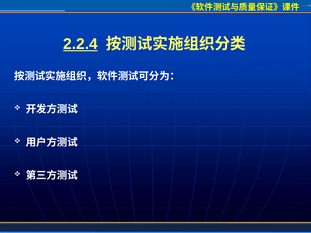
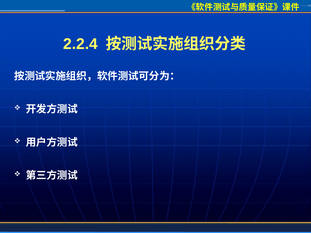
2.2.4 underline: present -> none (80, 44)
